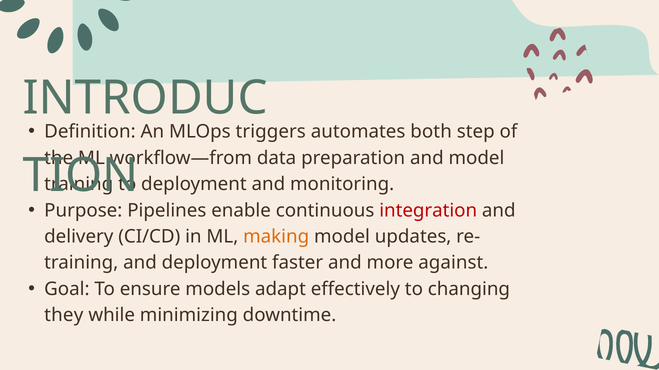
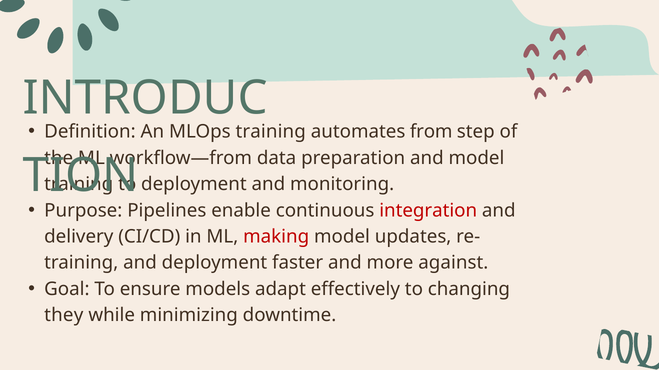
MLOps triggers: triggers -> training (271, 132)
both: both -> from (431, 132)
making colour: orange -> red (276, 237)
